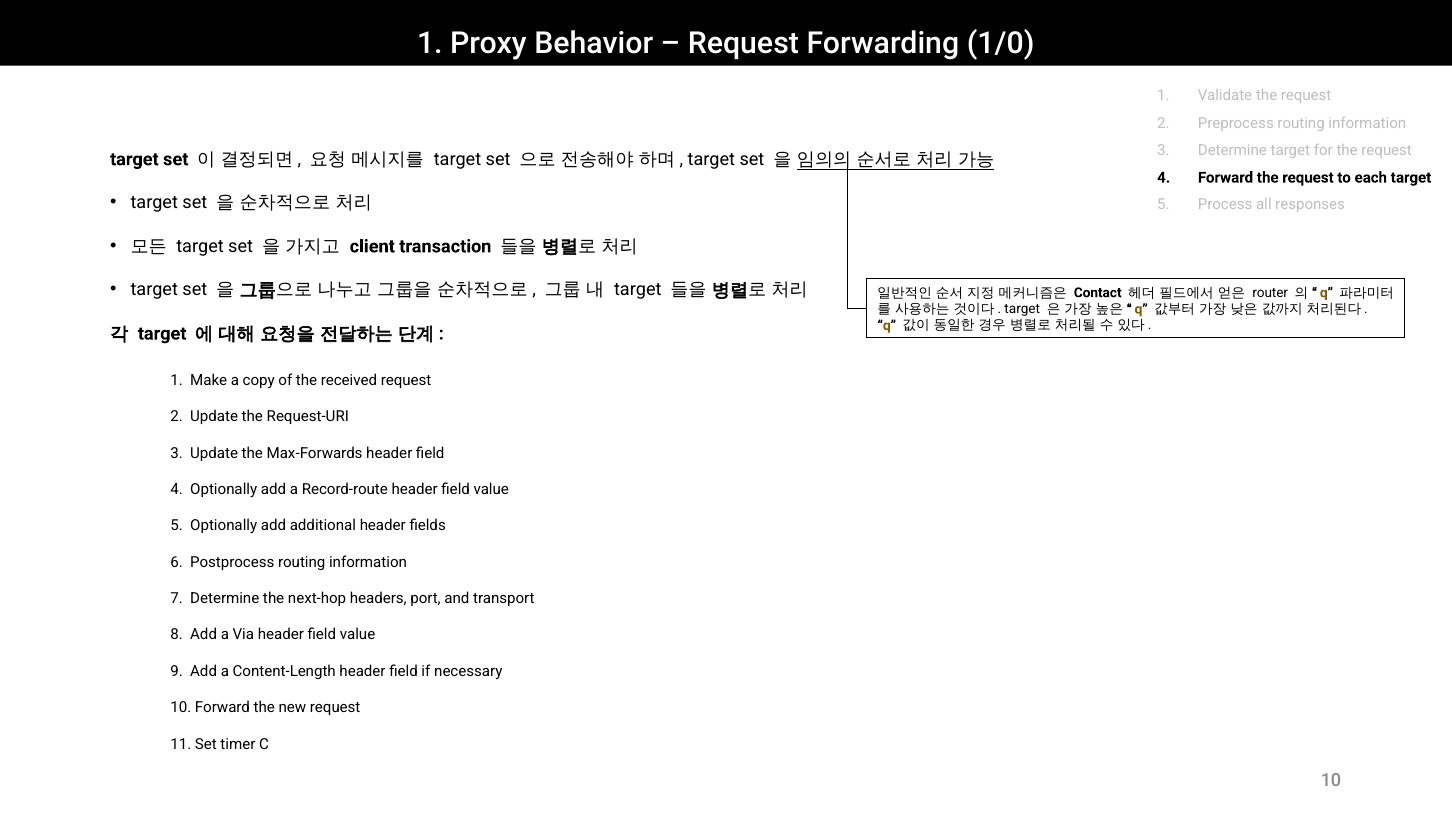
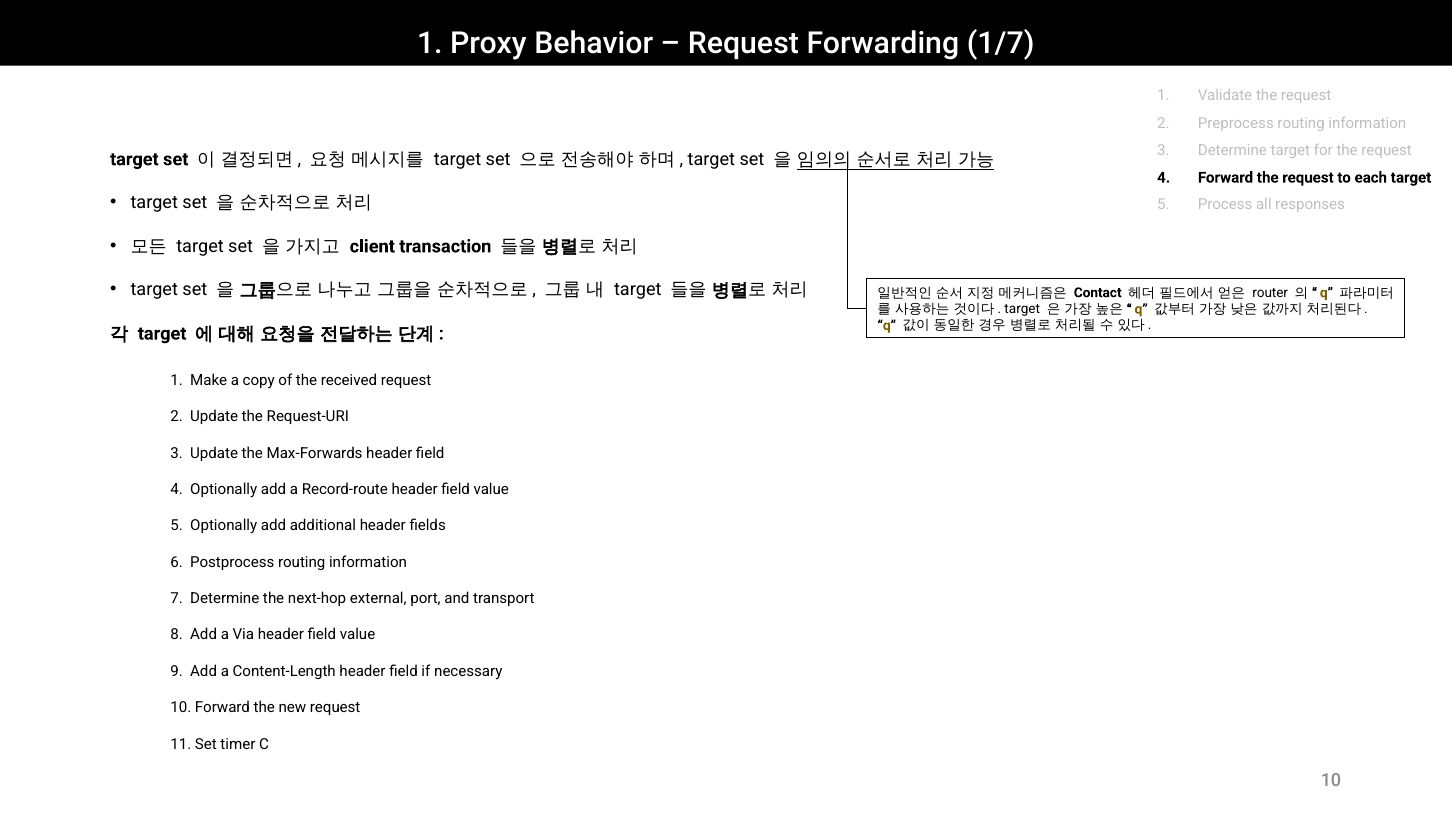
1/0: 1/0 -> 1/7 (1001, 44)
headers: headers -> external (378, 598)
